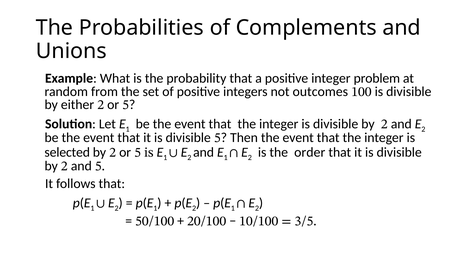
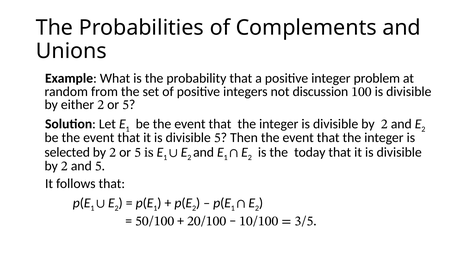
outcomes: outcomes -> discussion (320, 91)
order: order -> today (310, 152)
